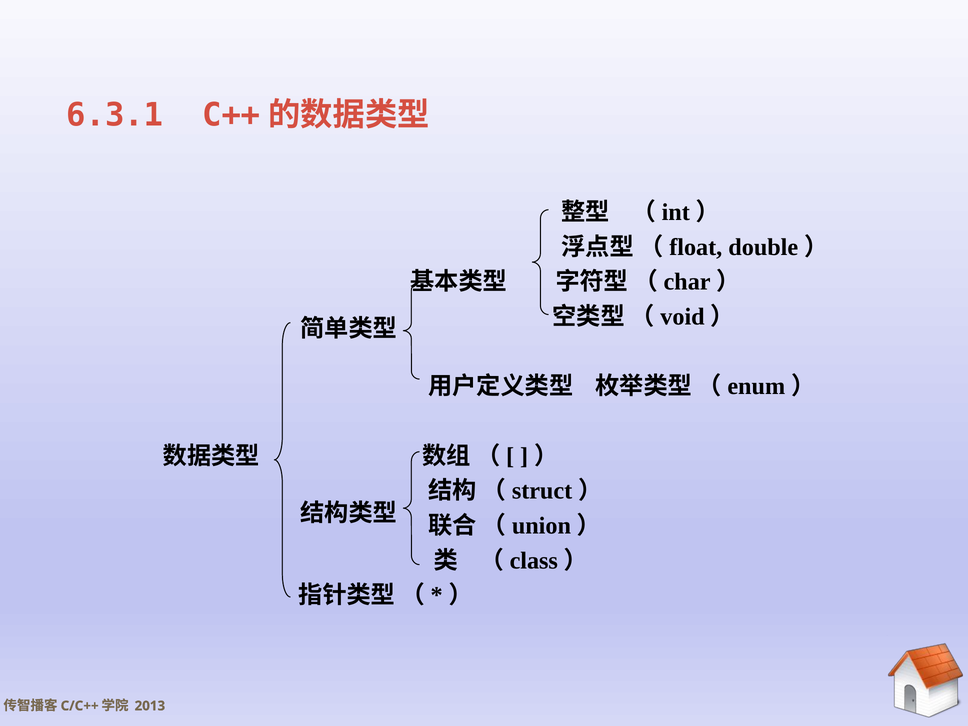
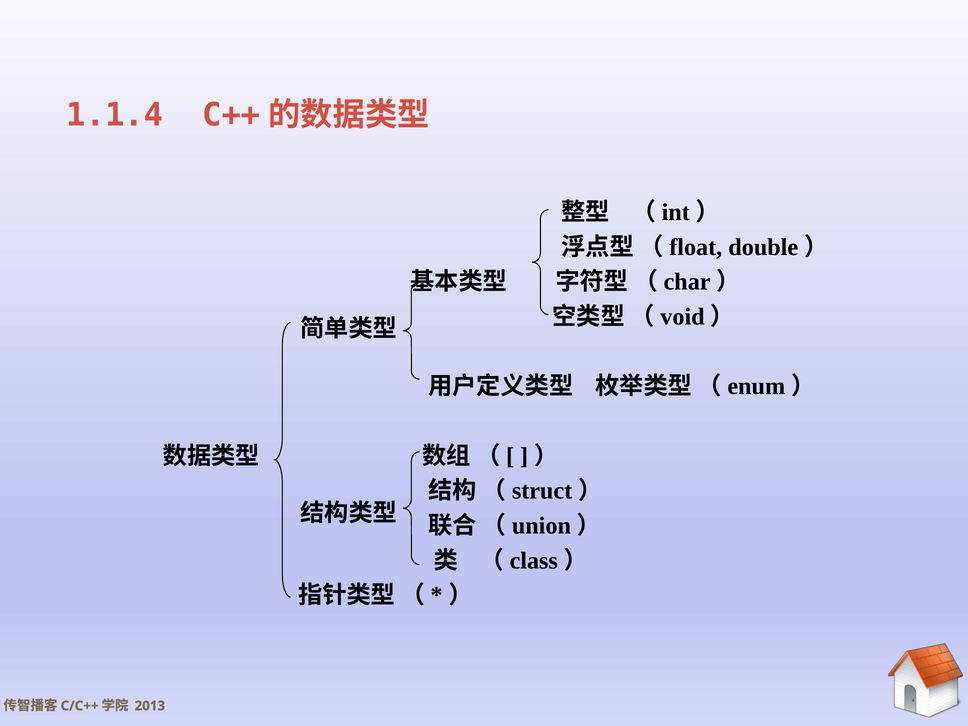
6.3.1: 6.3.1 -> 1.1.4 (115, 115)
